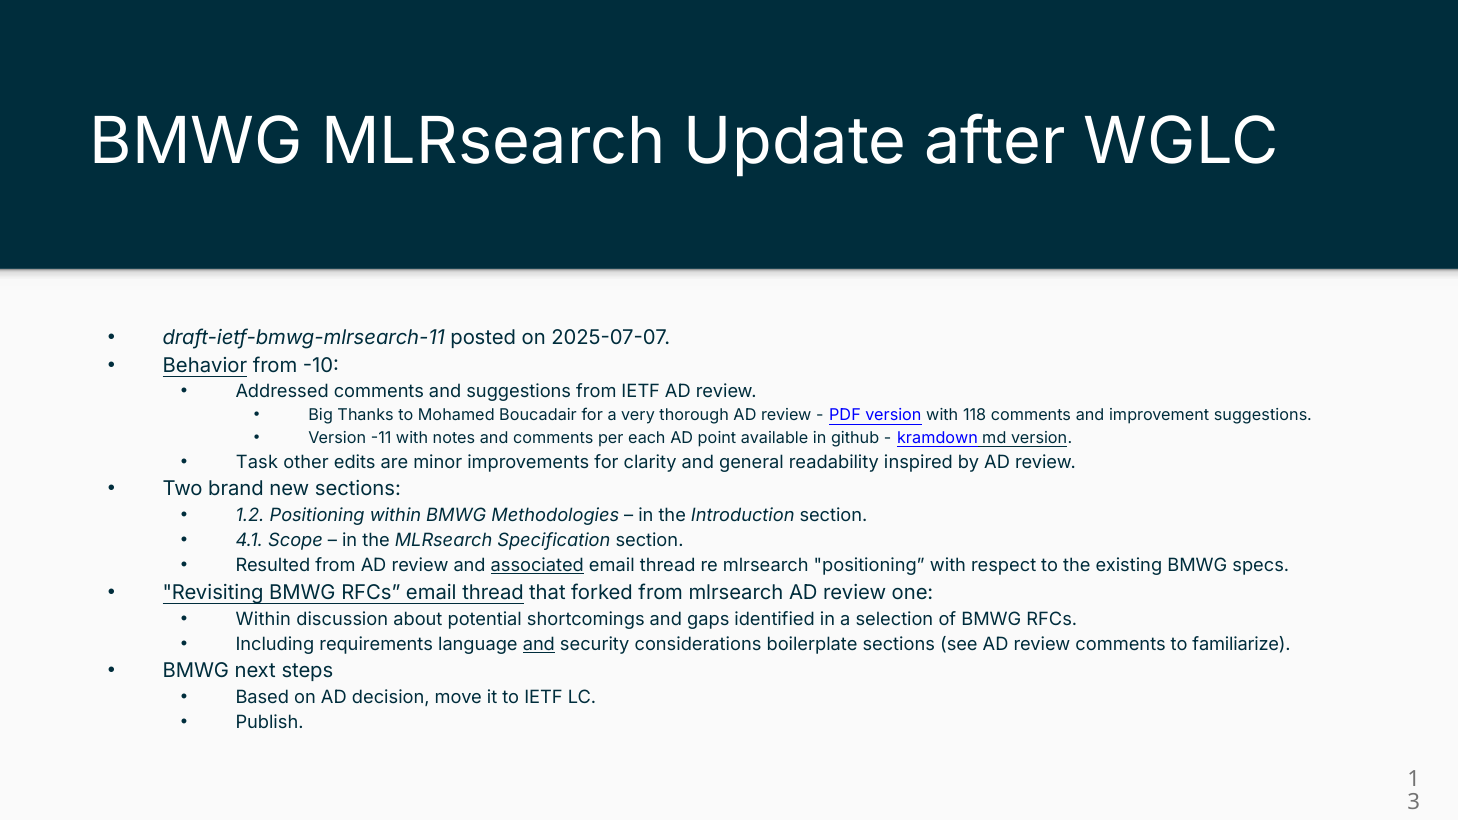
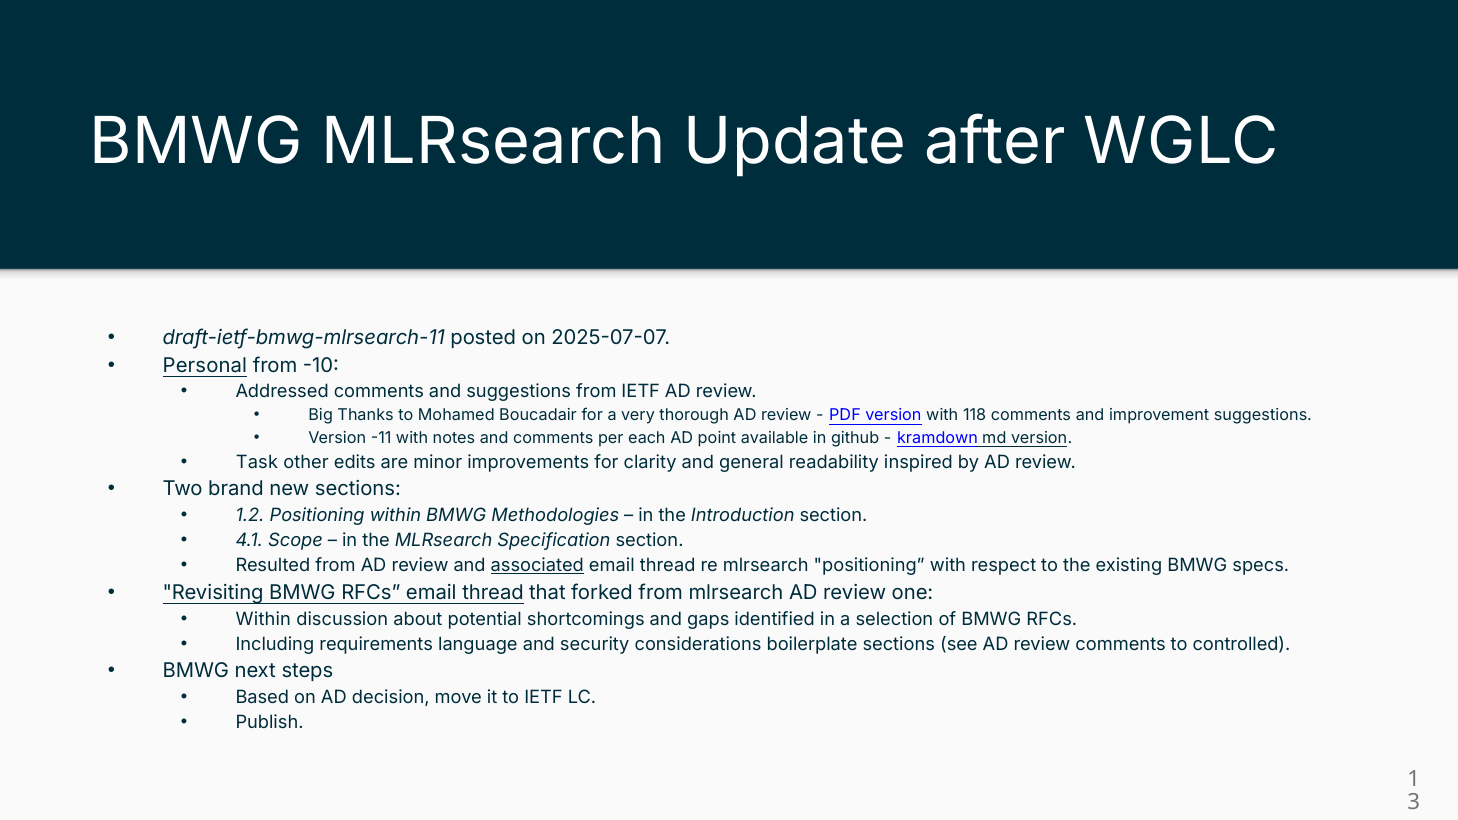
Behavior: Behavior -> Personal (205, 366)
and underline: present -> none (539, 644)
familiarize: familiarize -> controlled (1241, 644)
